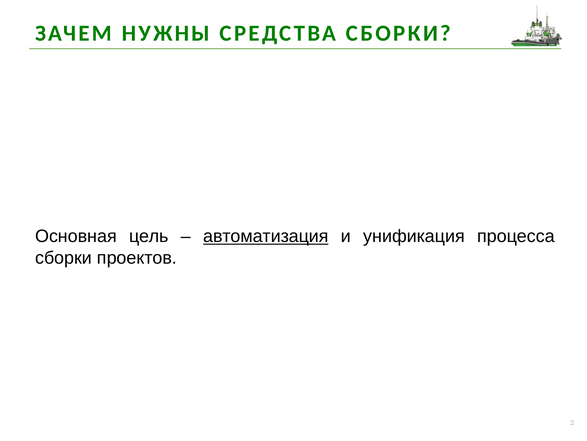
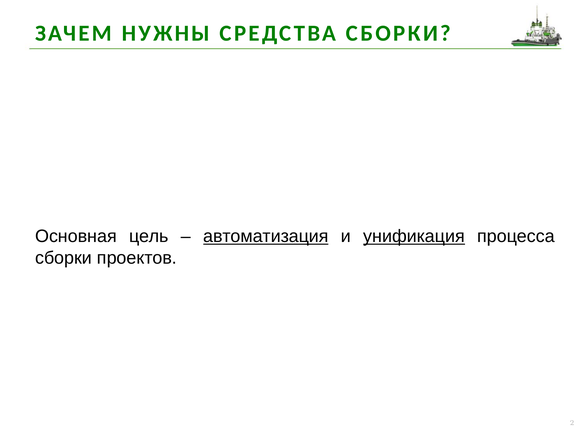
унификация underline: none -> present (414, 236)
